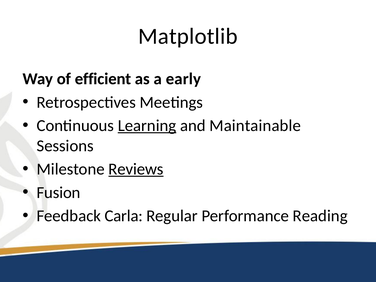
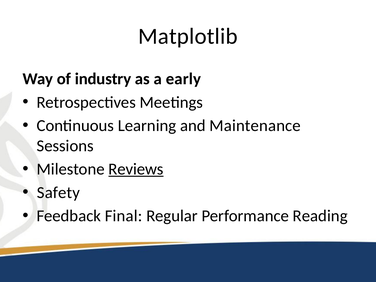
efficient: efficient -> industry (103, 79)
Learning underline: present -> none (147, 126)
Maintainable: Maintainable -> Maintenance (255, 126)
Fusion: Fusion -> Safety (58, 193)
Carla: Carla -> Final (124, 216)
